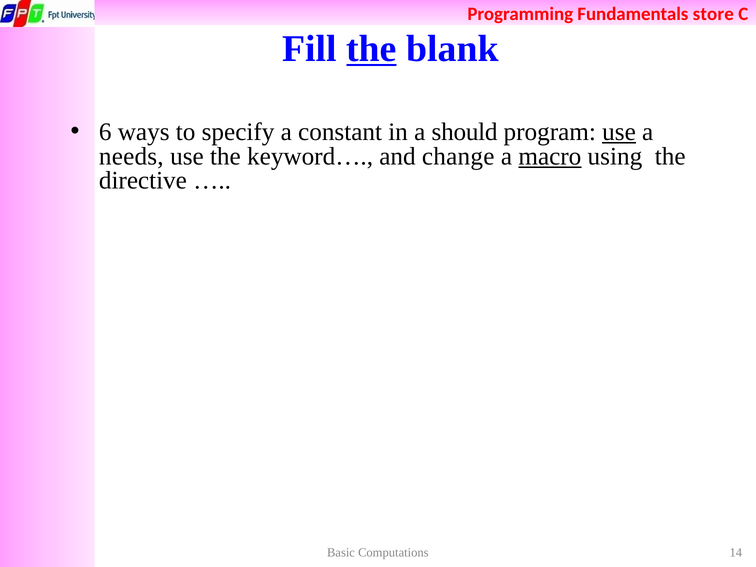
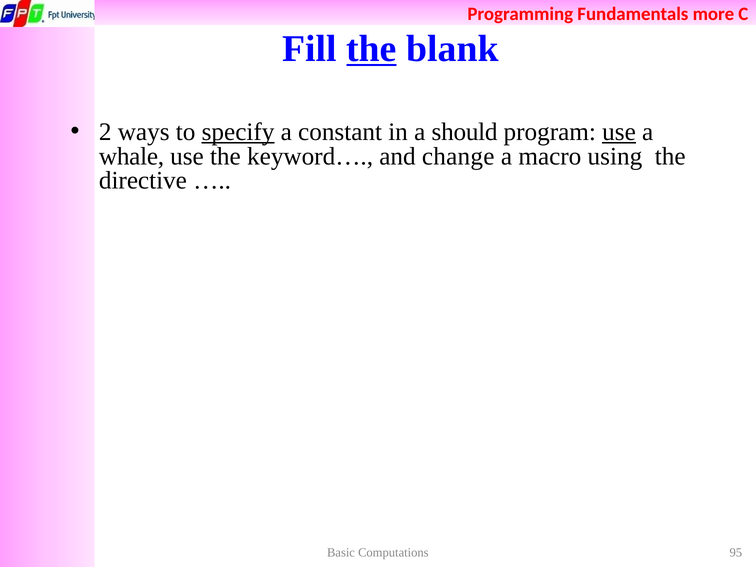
store: store -> more (713, 14)
6: 6 -> 2 (105, 132)
specify underline: none -> present (238, 132)
needs: needs -> whale (132, 156)
macro underline: present -> none (550, 156)
14: 14 -> 95 (736, 553)
